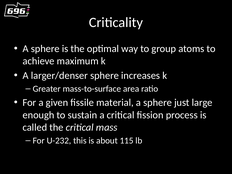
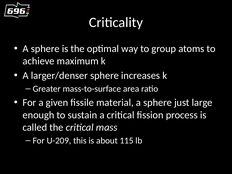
U-232: U-232 -> U-209 (59, 141)
